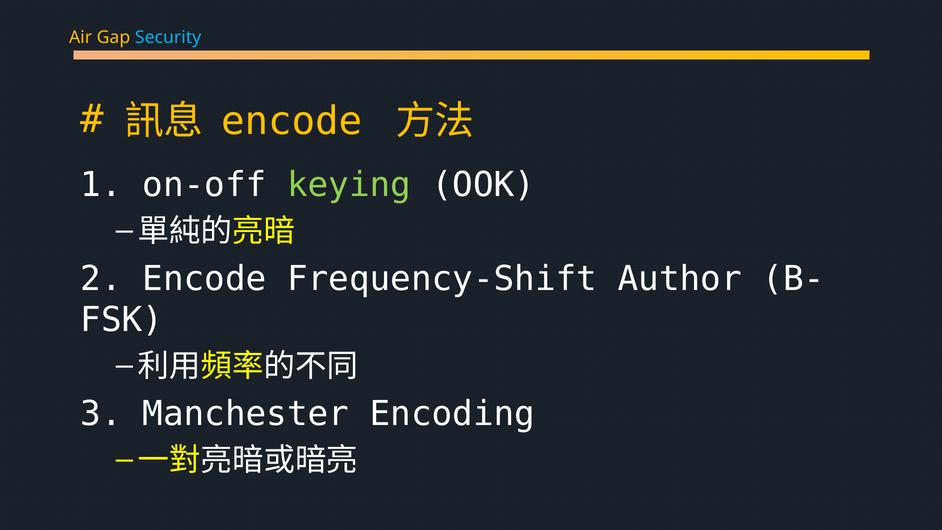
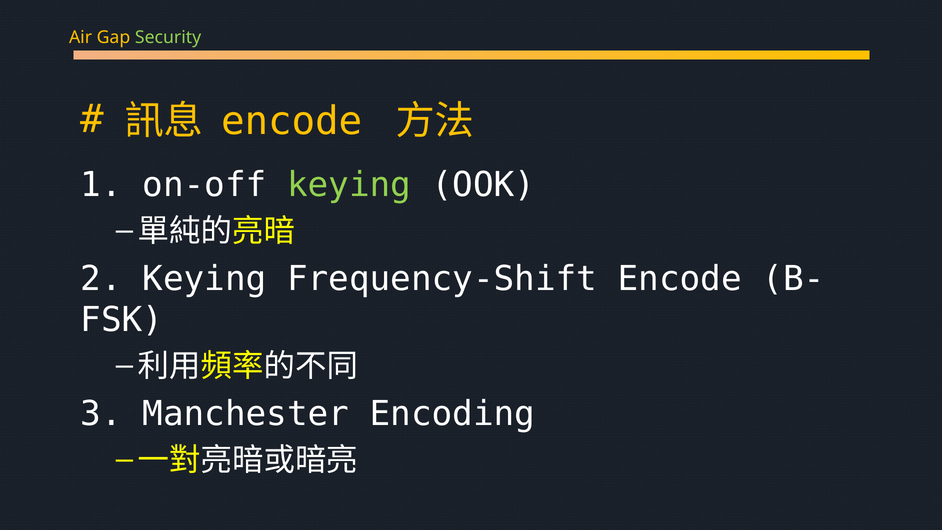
Security colour: light blue -> light green (168, 37)
2 Encode: Encode -> Keying (204, 279)
Frequency-Shift Author: Author -> Encode (680, 279)
